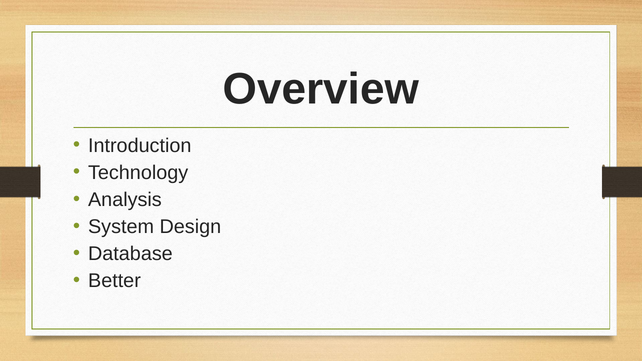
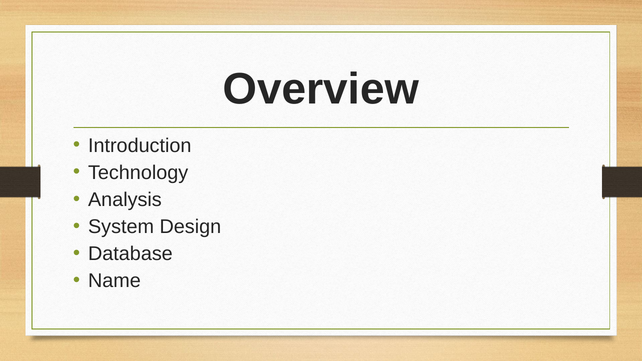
Better: Better -> Name (114, 281)
